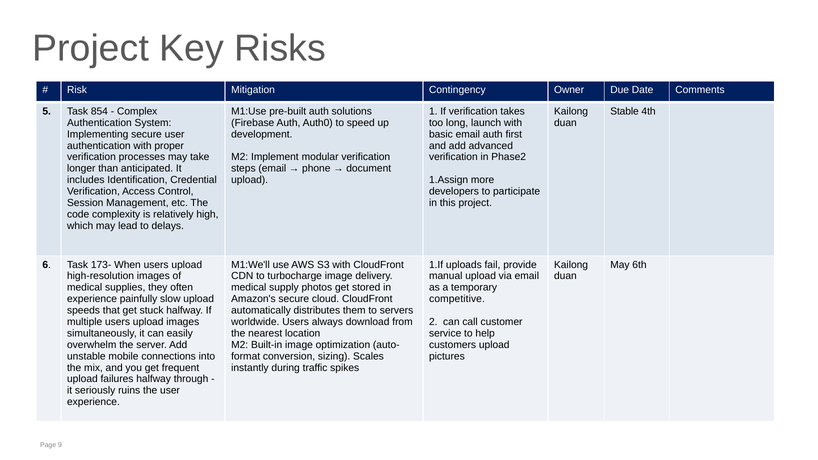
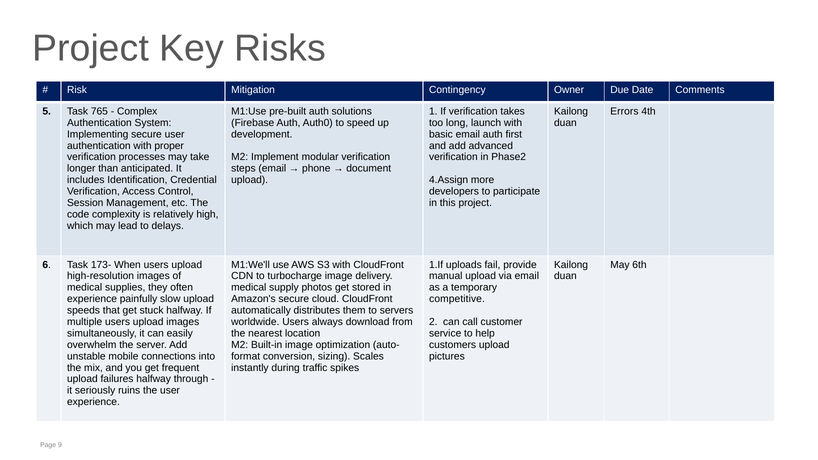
854: 854 -> 765 (99, 111)
Stable: Stable -> Errors (624, 111)
1.Assign: 1.Assign -> 4.Assign (449, 180)
